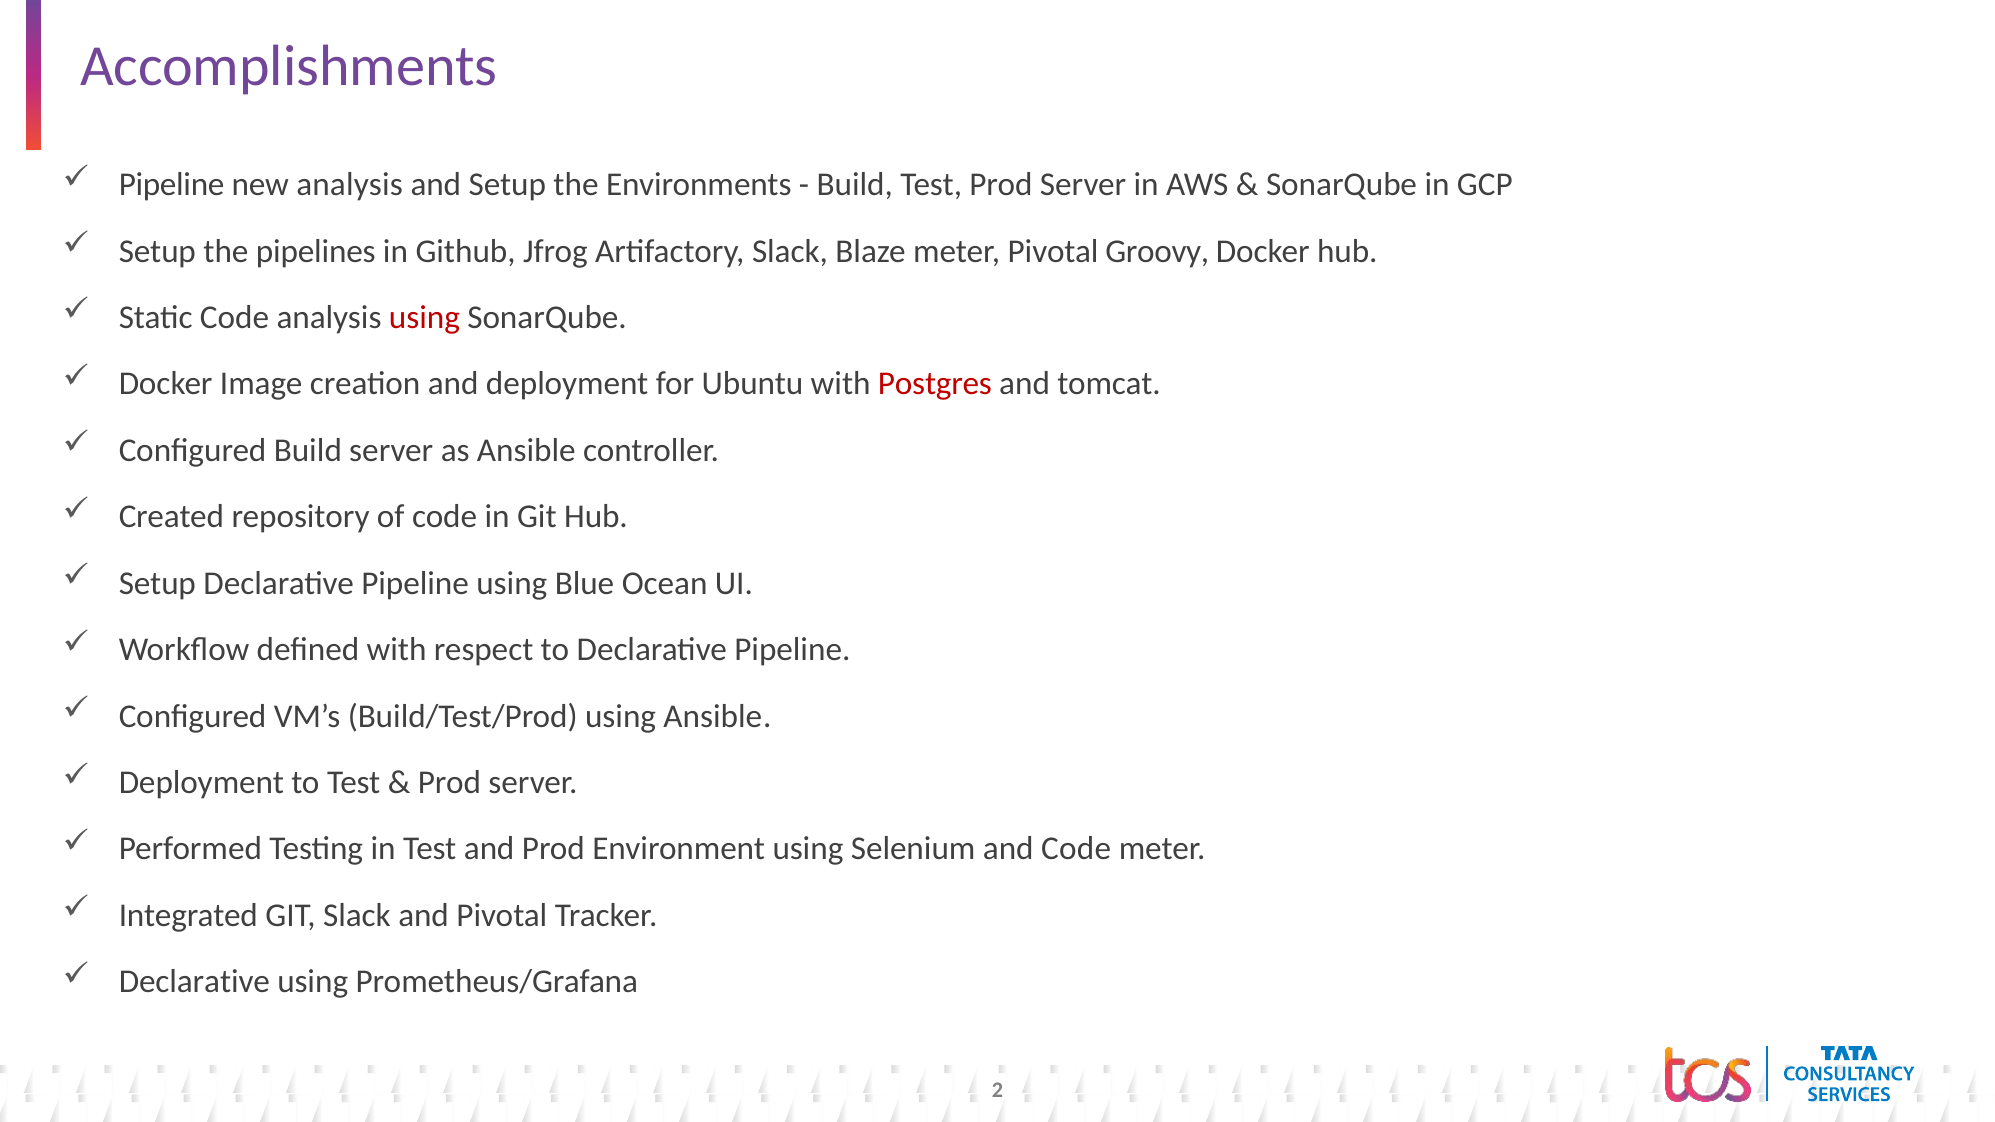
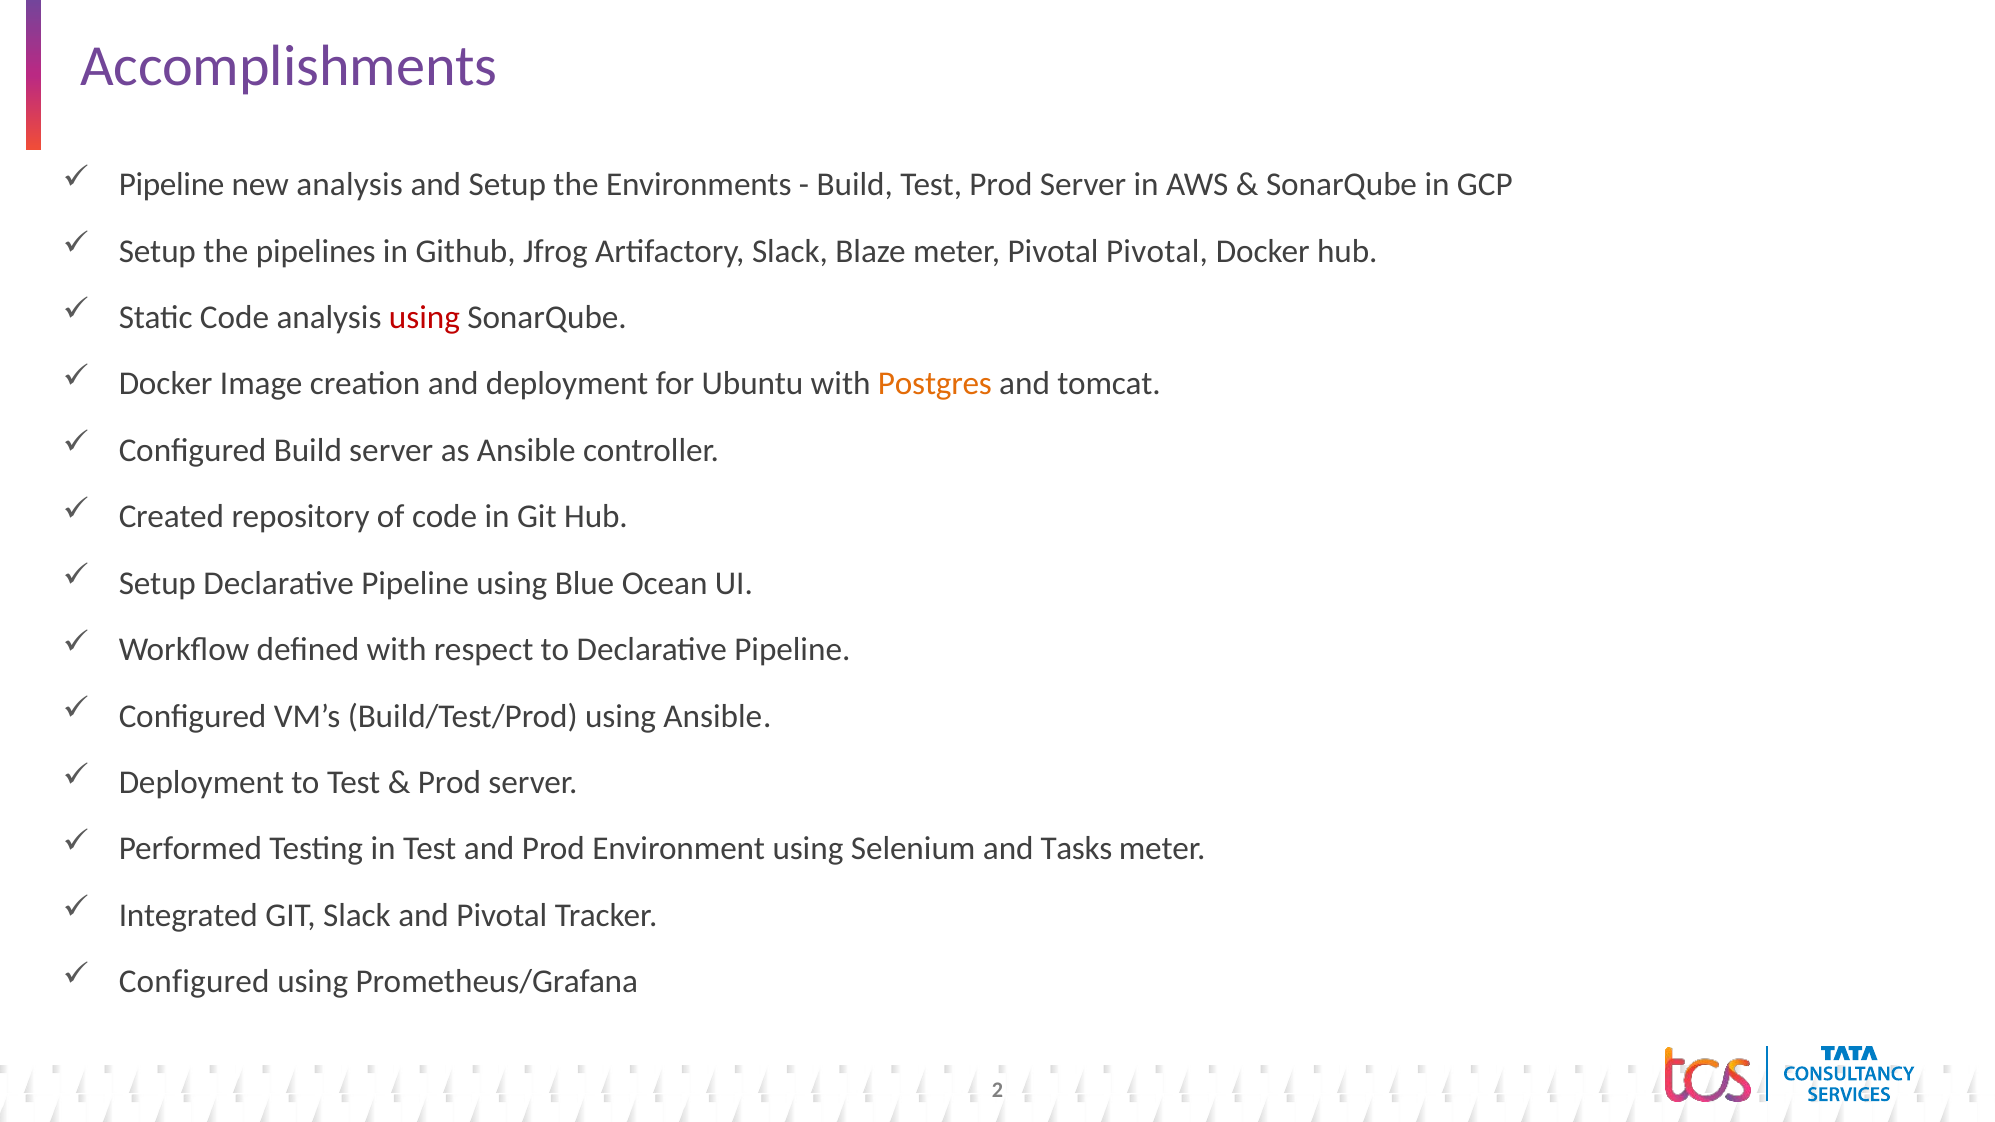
Pivotal Groovy: Groovy -> Pivotal (1157, 251)
Postgres colour: red -> orange (935, 384)
and Code: Code -> Tasks (1076, 849)
Declarative: Declarative -> Configured (194, 982)
